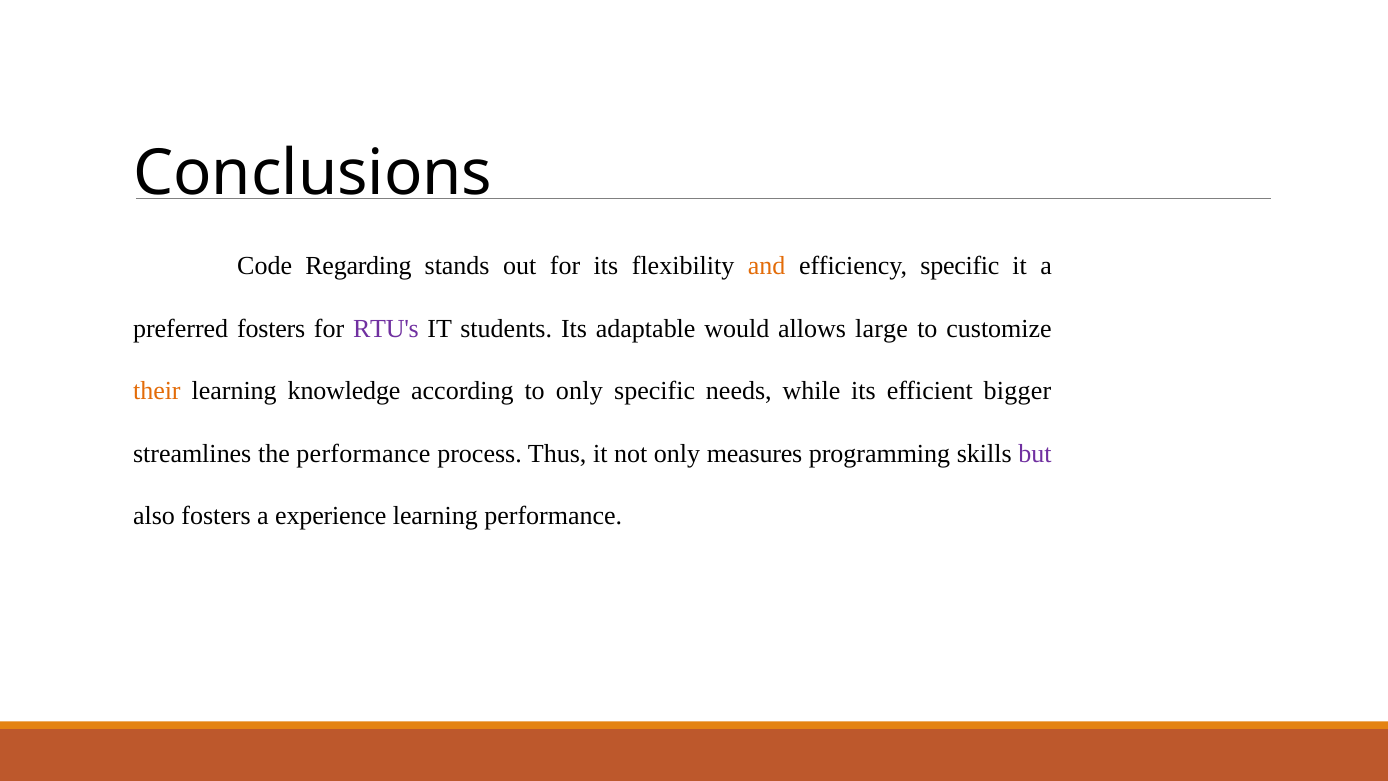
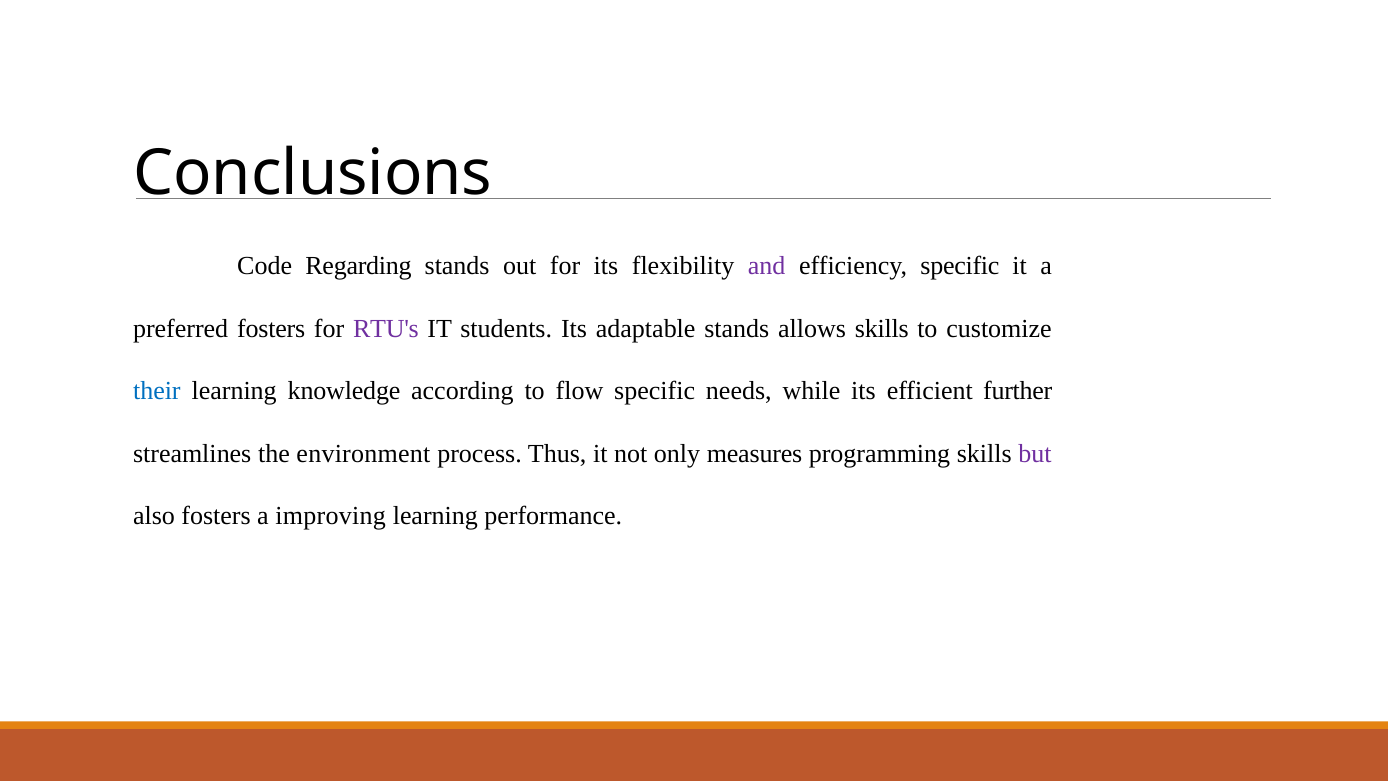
and colour: orange -> purple (767, 266)
adaptable would: would -> stands (737, 328)
allows large: large -> skills (882, 328)
their colour: orange -> blue (157, 391)
to only: only -> flow (580, 391)
bigger: bigger -> further (1018, 391)
the performance: performance -> environment (363, 453)
experience: experience -> improving (331, 516)
